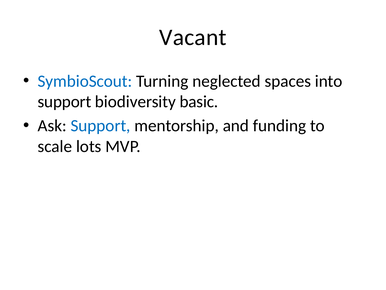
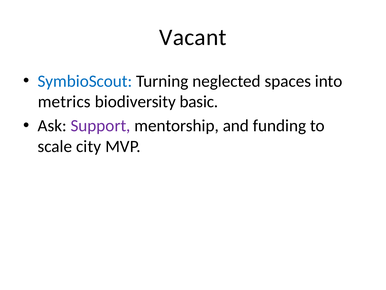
support: support -> metrics (64, 102)
Support colour: blue -> purple (101, 126)
lots: lots -> city (89, 146)
